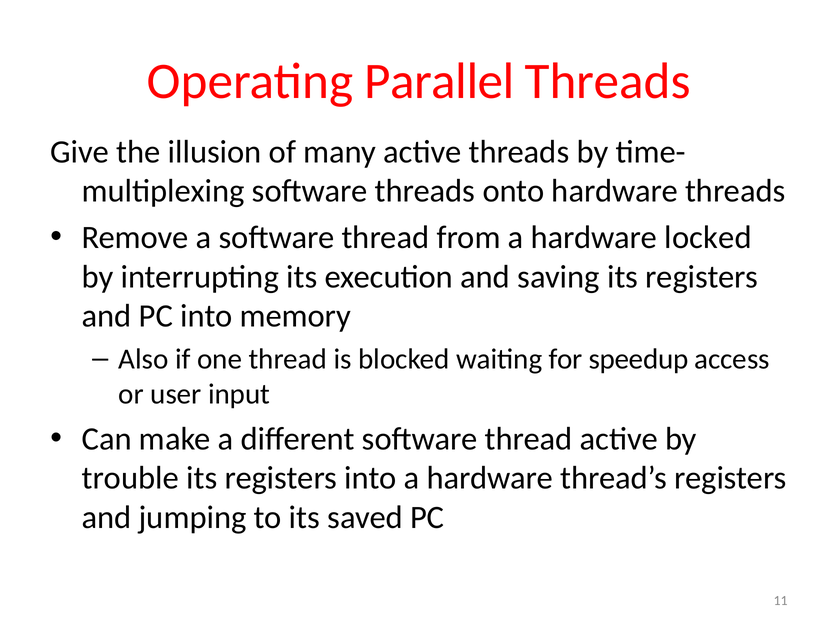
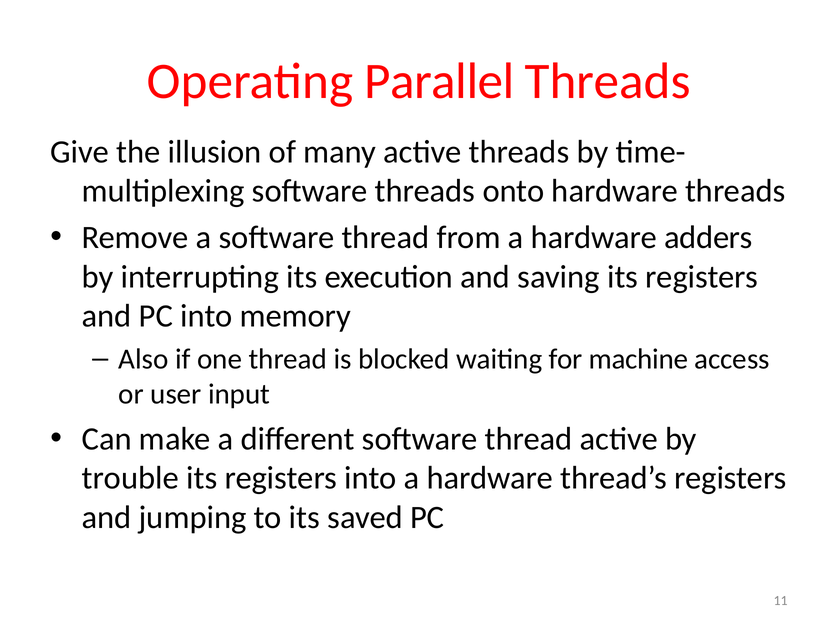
locked: locked -> adders (708, 237)
speedup: speedup -> machine (638, 359)
